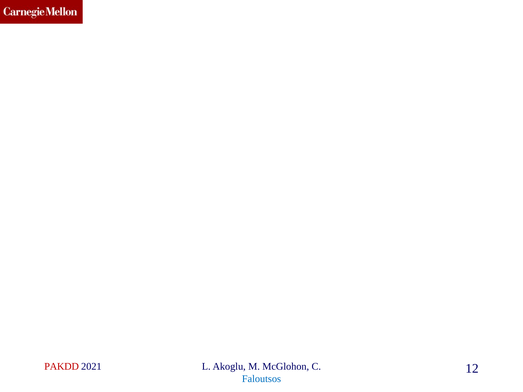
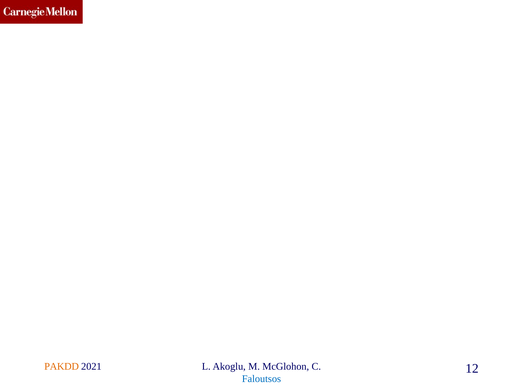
PAKDD colour: red -> orange (62, 367)
